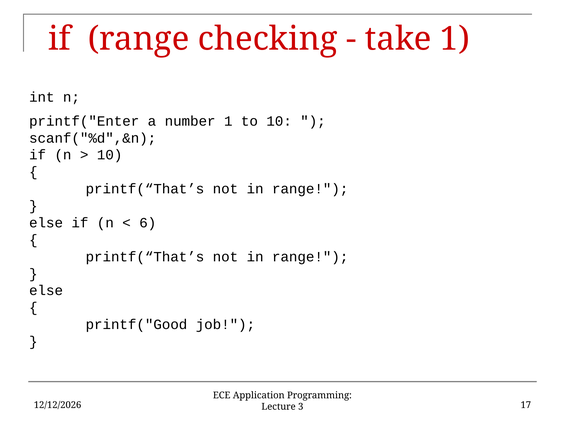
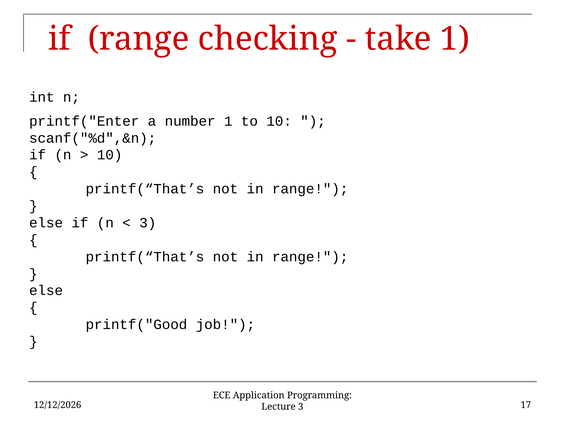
6: 6 -> 3 (148, 223)
